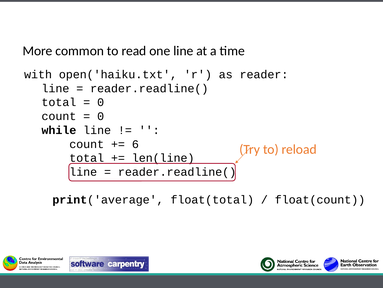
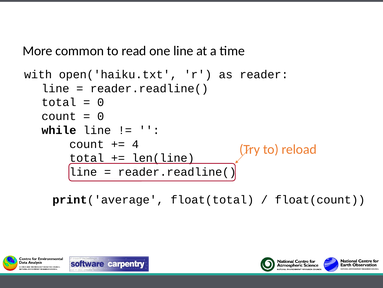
6: 6 -> 4 (135, 144)
